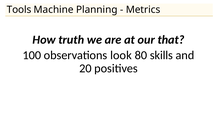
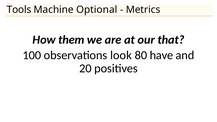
Planning: Planning -> Optional (97, 10)
truth: truth -> them (71, 40)
skills: skills -> have (161, 55)
